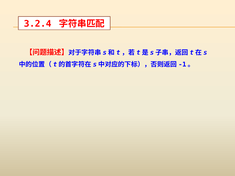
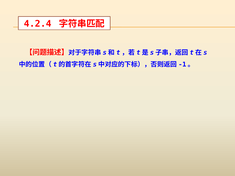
3.2.4: 3.2.4 -> 4.2.4 (38, 24)
